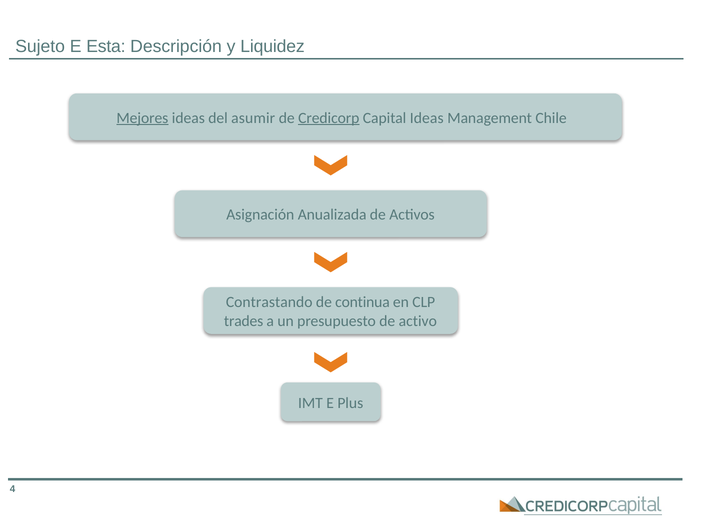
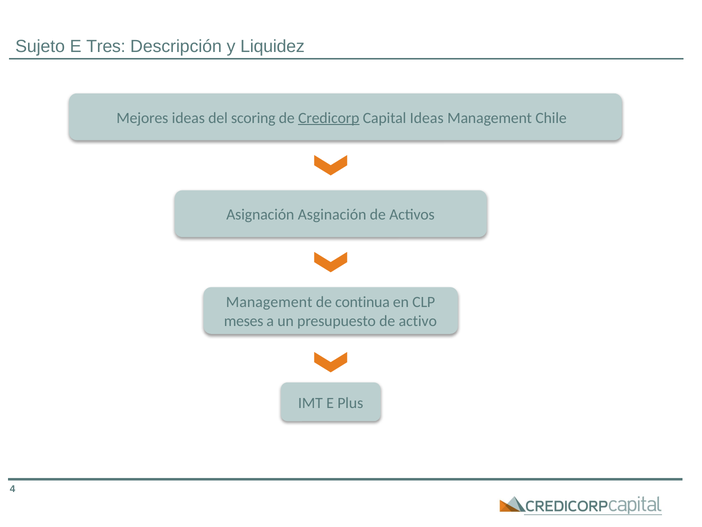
Esta: Esta -> Tres (106, 46)
Mejores underline: present -> none (142, 118)
asumir: asumir -> scoring (253, 118)
Anualizada: Anualizada -> Asginación (332, 215)
Contrastando: Contrastando -> Management (269, 302)
trades: trades -> meses (244, 321)
